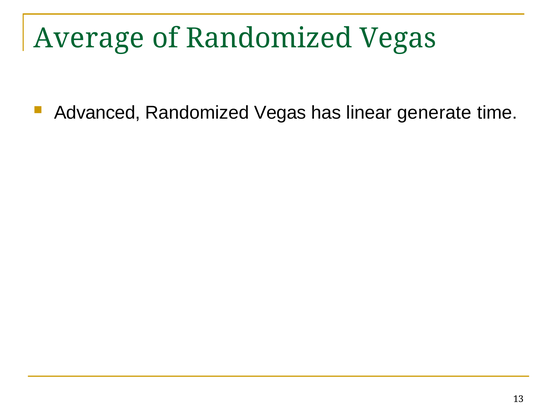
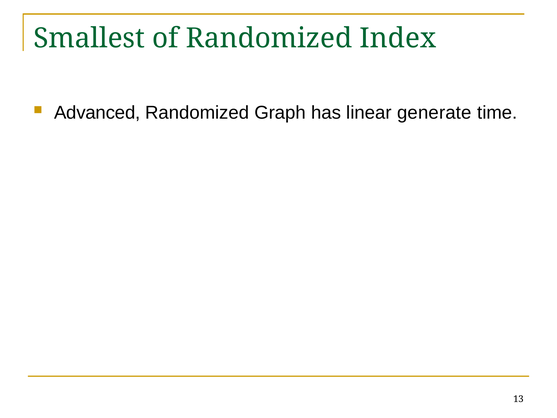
Average: Average -> Smallest (89, 38)
of Randomized Vegas: Vegas -> Index (398, 38)
Vegas: Vegas -> Graph (280, 113)
